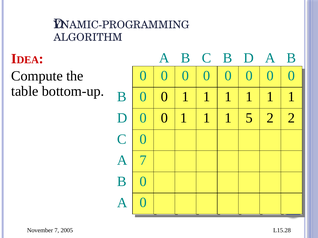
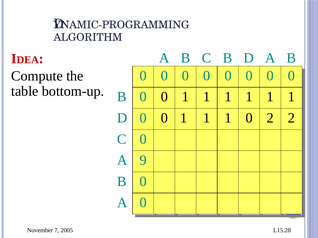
1 5: 5 -> 0 (249, 118)
A 7: 7 -> 9 (143, 161)
